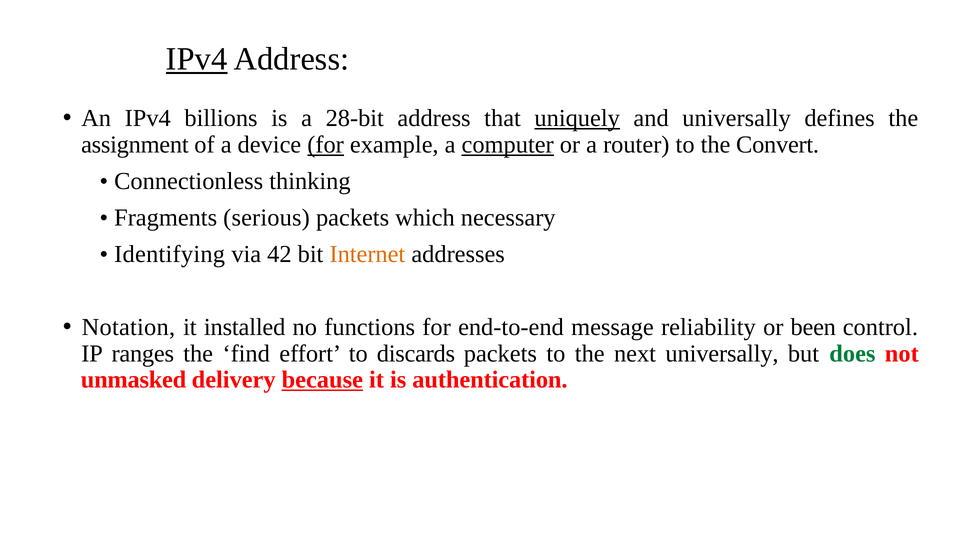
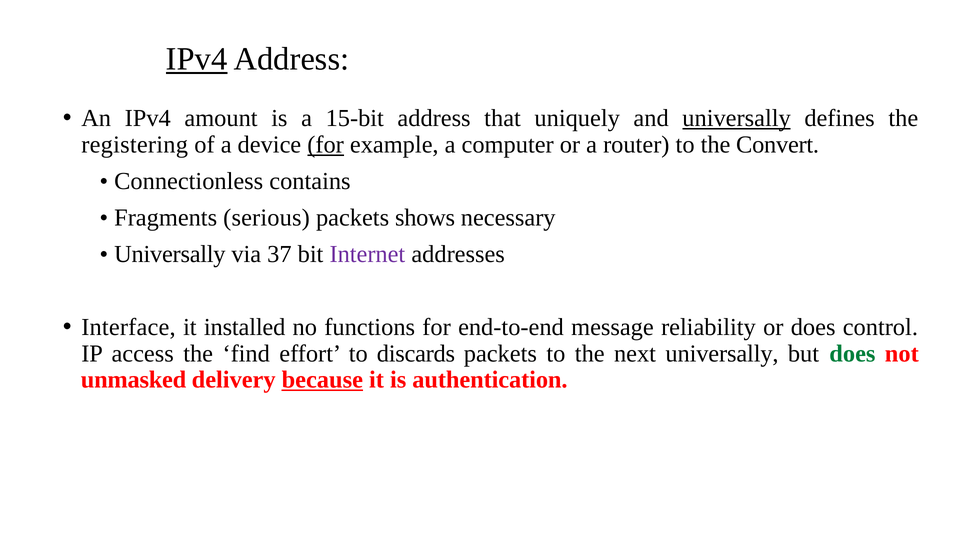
billions: billions -> amount (221, 118)
28-bit: 28-bit -> 15-bit (355, 118)
uniquely underline: present -> none (577, 118)
universally underline: none -> present (737, 118)
assignment: assignment -> registering (135, 145)
computer underline: present -> none (508, 145)
thinking: thinking -> contains (310, 181)
which: which -> shows (425, 218)
Identifying: Identifying -> Universally (170, 254)
42: 42 -> 37 (279, 254)
Internet colour: orange -> purple (367, 254)
Notation: Notation -> Interface (128, 327)
or been: been -> does (813, 327)
ranges: ranges -> access (143, 354)
